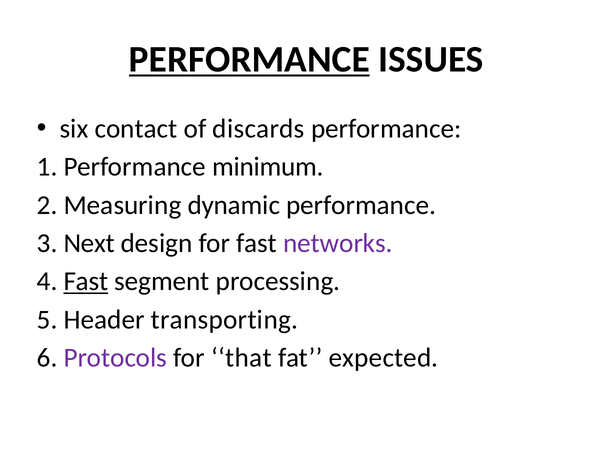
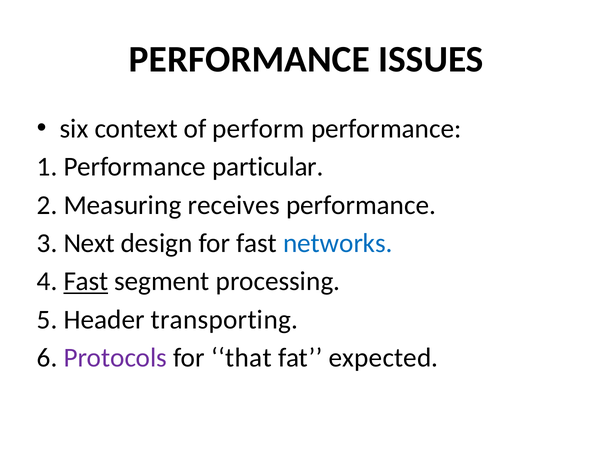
PERFORMANCE underline: present -> none (249, 59)
contact: contact -> context (136, 129)
discards: discards -> perform (259, 129)
minimum: minimum -> particular (268, 167)
dynamic: dynamic -> receives (234, 205)
networks colour: purple -> blue (338, 243)
